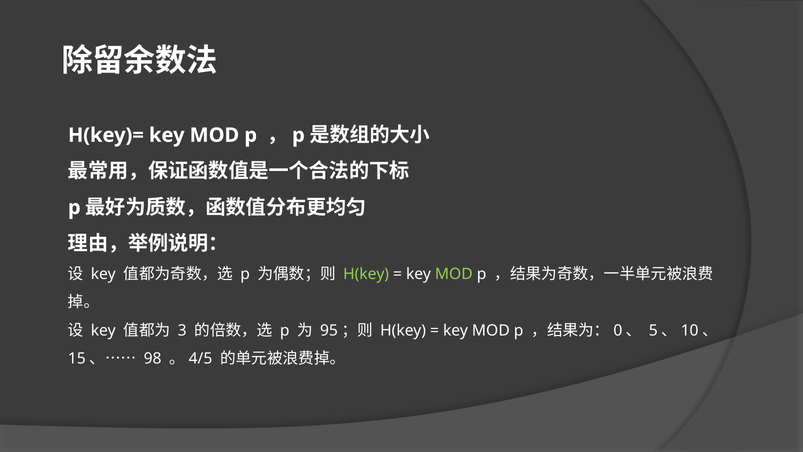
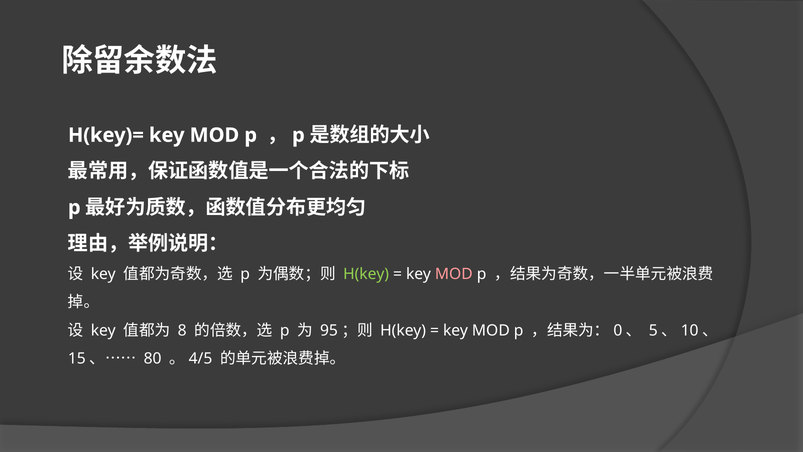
MOD colour: light green -> pink (454, 274)
3: 3 -> 8 (182, 330)
98: 98 -> 80 (153, 358)
